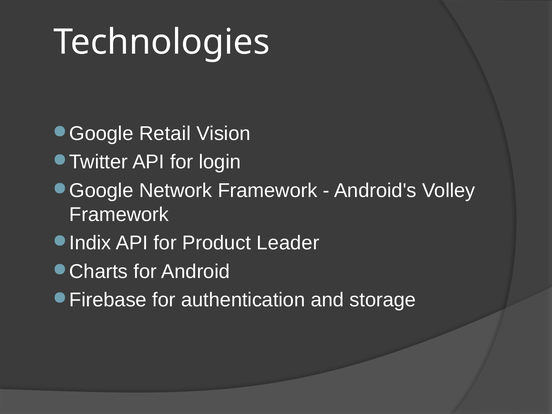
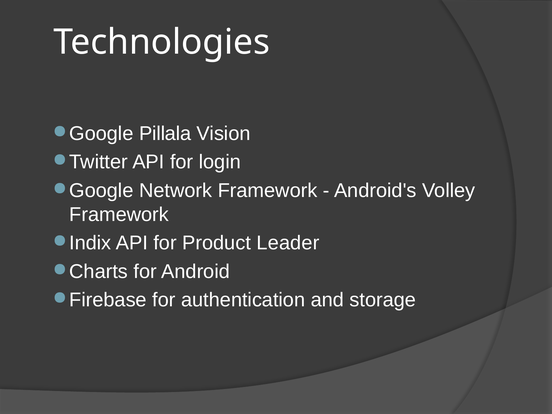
Retail: Retail -> Pillala (165, 134)
